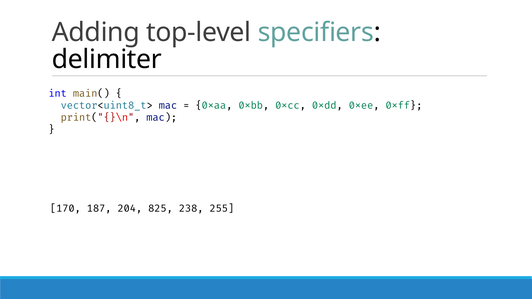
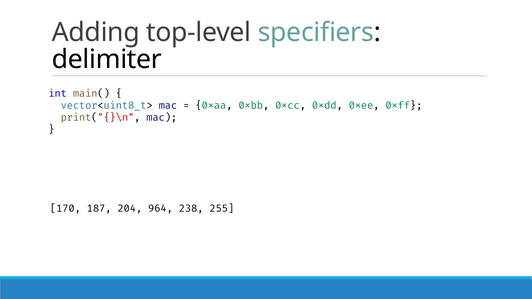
825: 825 -> 964 (160, 209)
